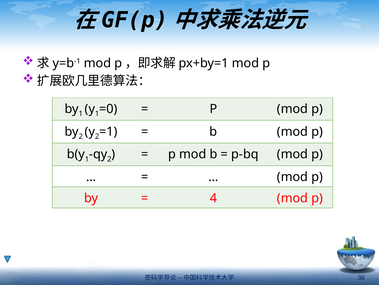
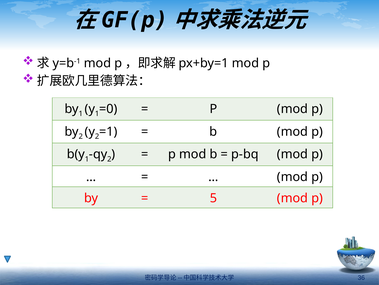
4: 4 -> 5 (213, 198)
